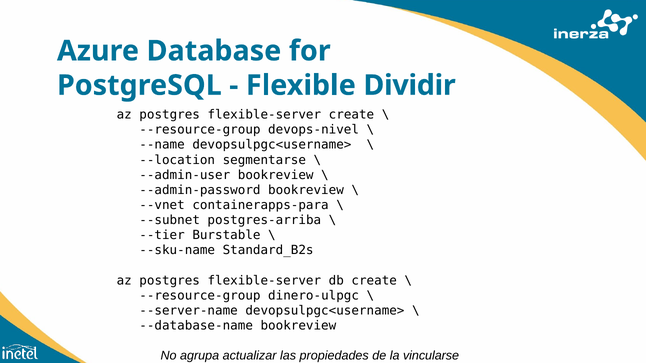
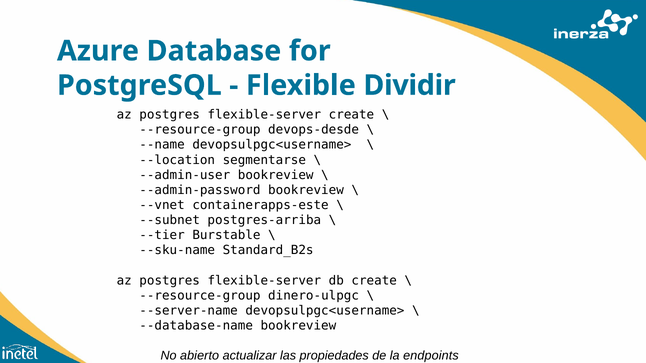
devops-nivel: devops-nivel -> devops-desde (314, 130)
containerapps-para: containerapps-para -> containerapps-este (261, 205)
agrupa: agrupa -> abierto (200, 356)
vincularse: vincularse -> endpoints (431, 356)
